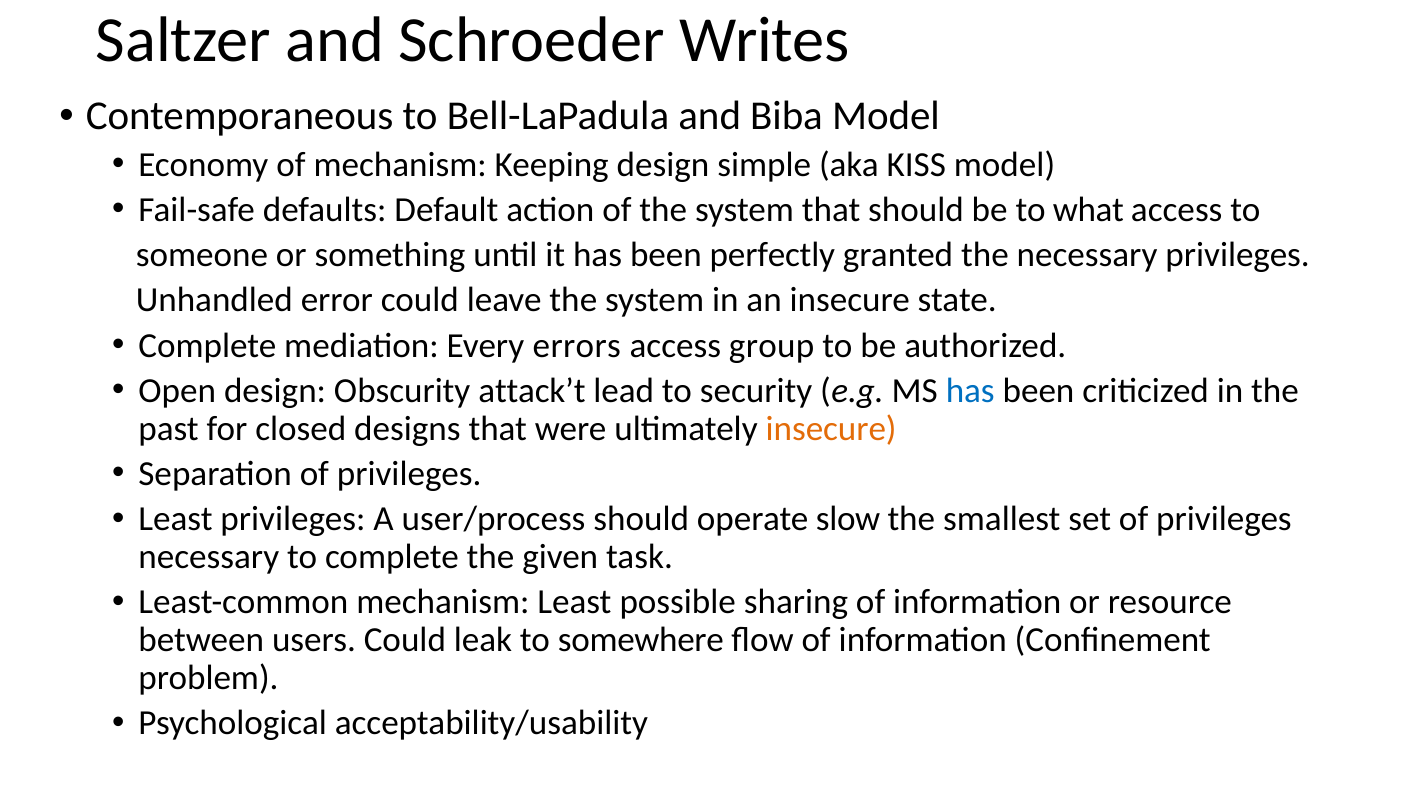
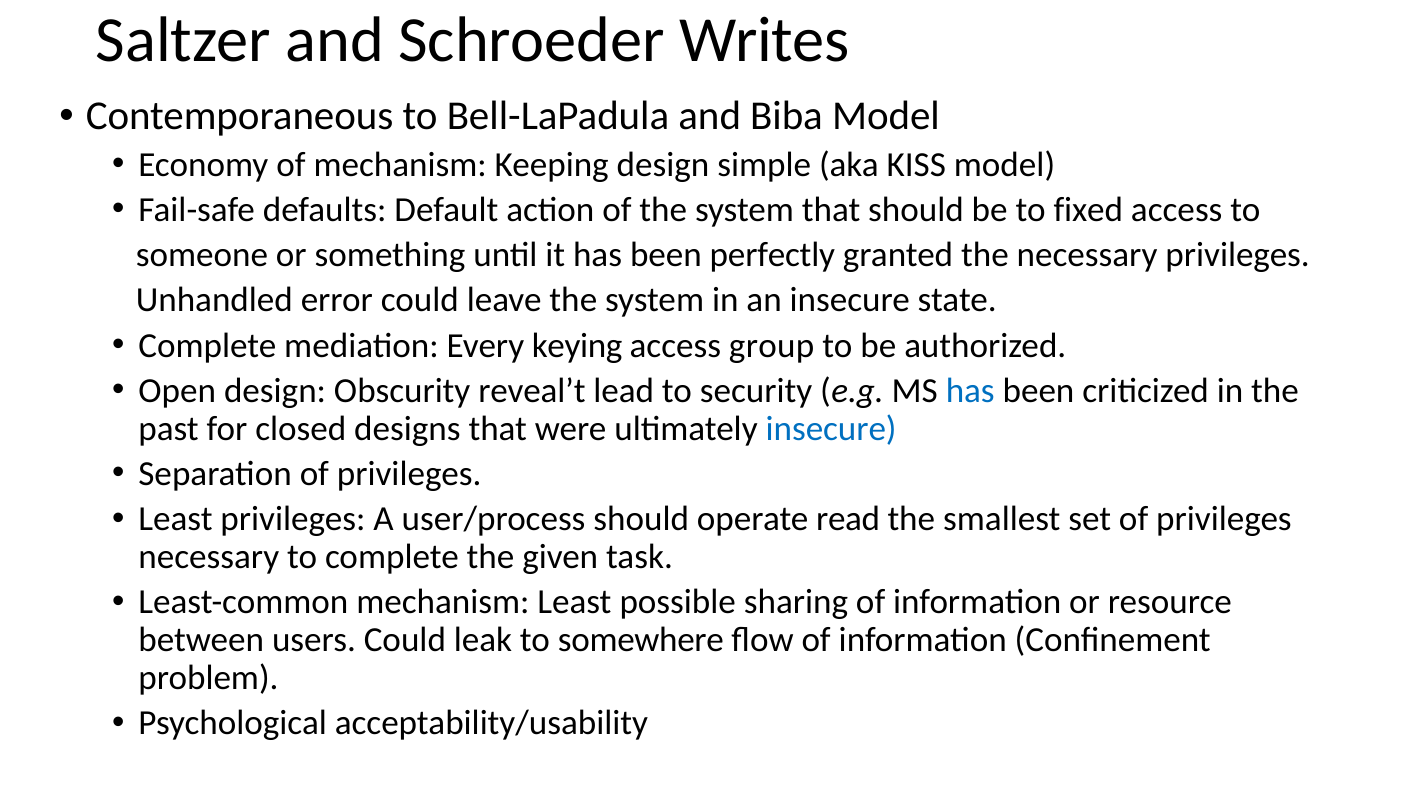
what: what -> fixed (1088, 210)
errors: errors -> keying (577, 346)
attack’t: attack’t -> reveal’t (532, 391)
insecure colour: orange -> blue (831, 429)
slow: slow -> read (848, 519)
